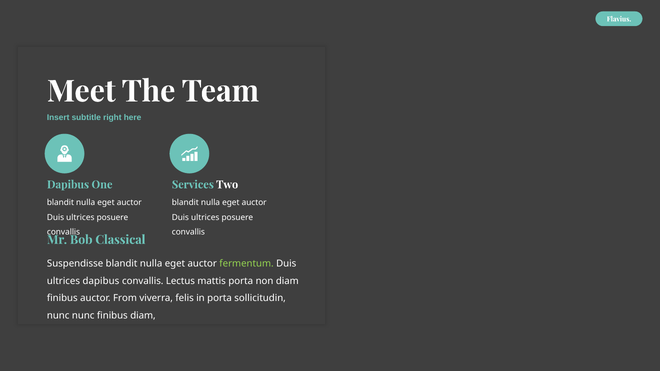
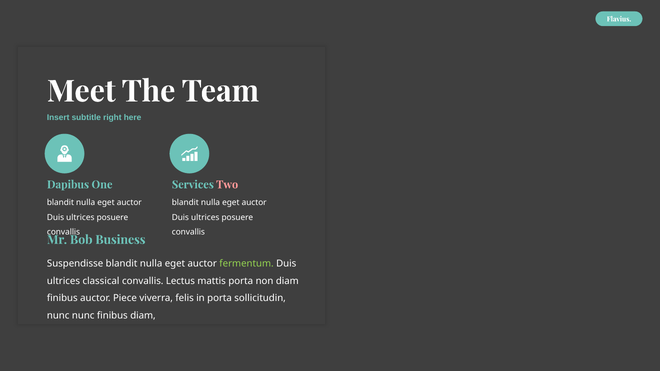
Two colour: white -> pink (227, 185)
Classical: Classical -> Business (120, 240)
ultrices dapibus: dapibus -> classical (101, 281)
From: From -> Piece (125, 299)
